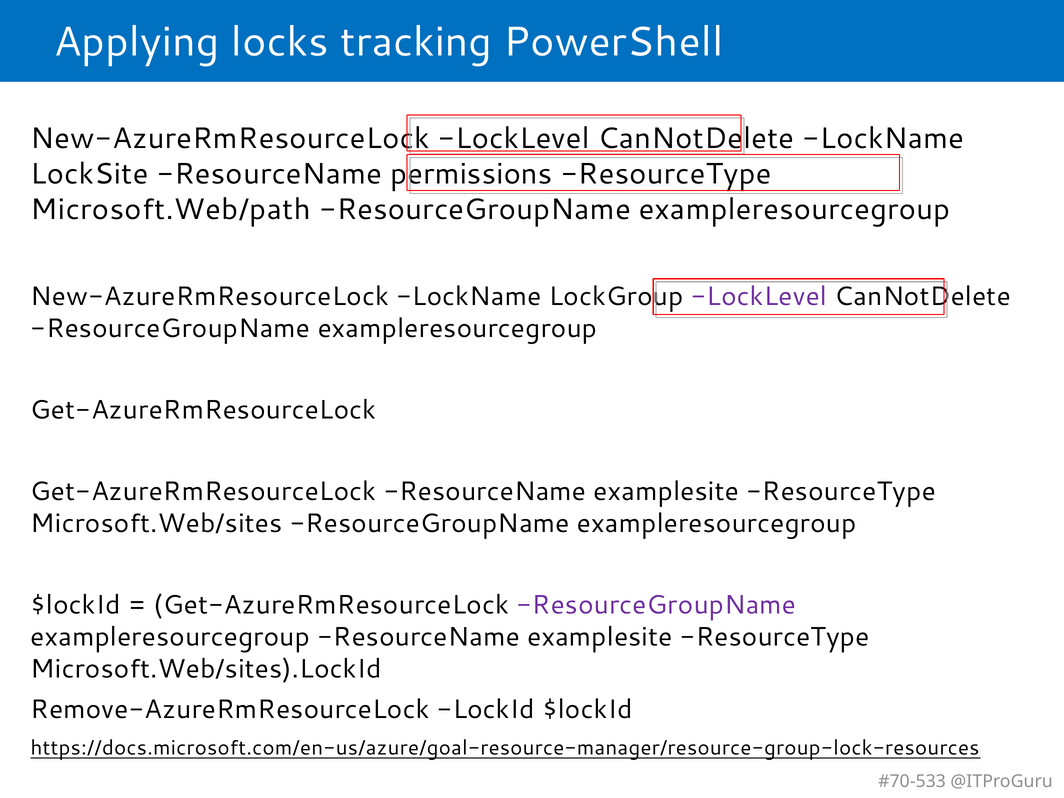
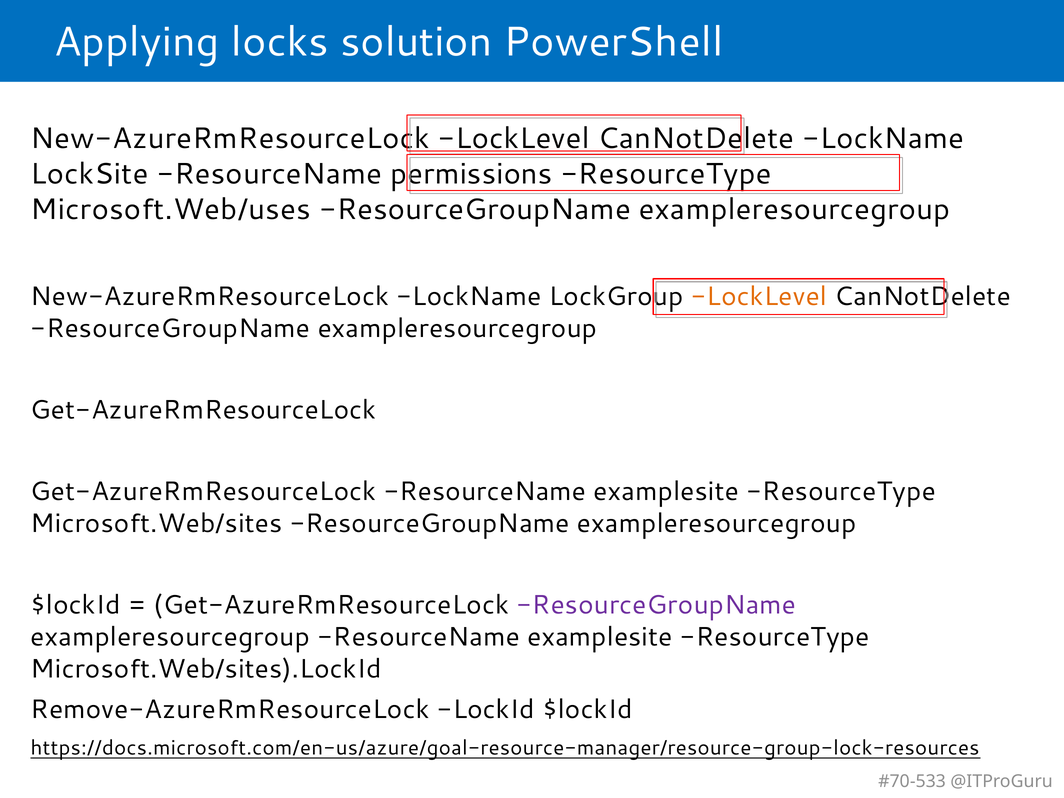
tracking: tracking -> solution (416, 42)
Microsoft.Web/path: Microsoft.Web/path -> Microsoft.Web/uses (171, 210)
LockLevel colour: purple -> orange (759, 296)
